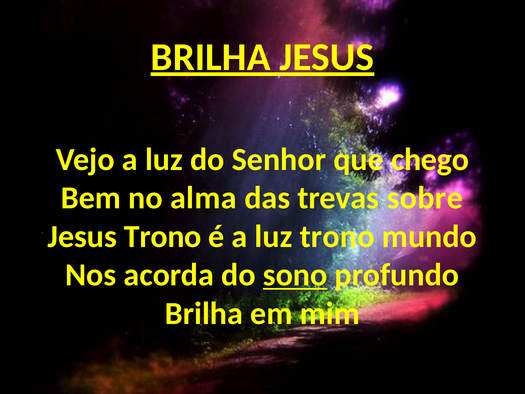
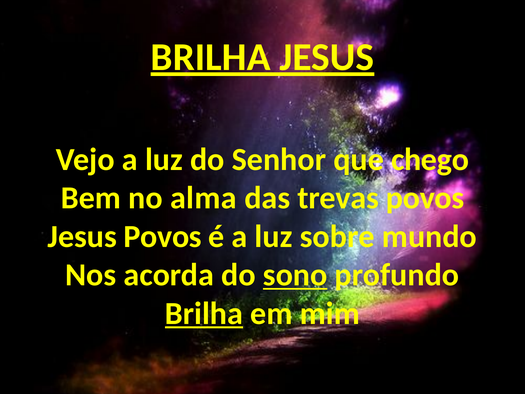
trevas sobre: sobre -> povos (425, 198)
Jesus Trono: Trono -> Povos (163, 236)
luz trono: trono -> sobre (337, 236)
Brilha underline: none -> present (204, 313)
